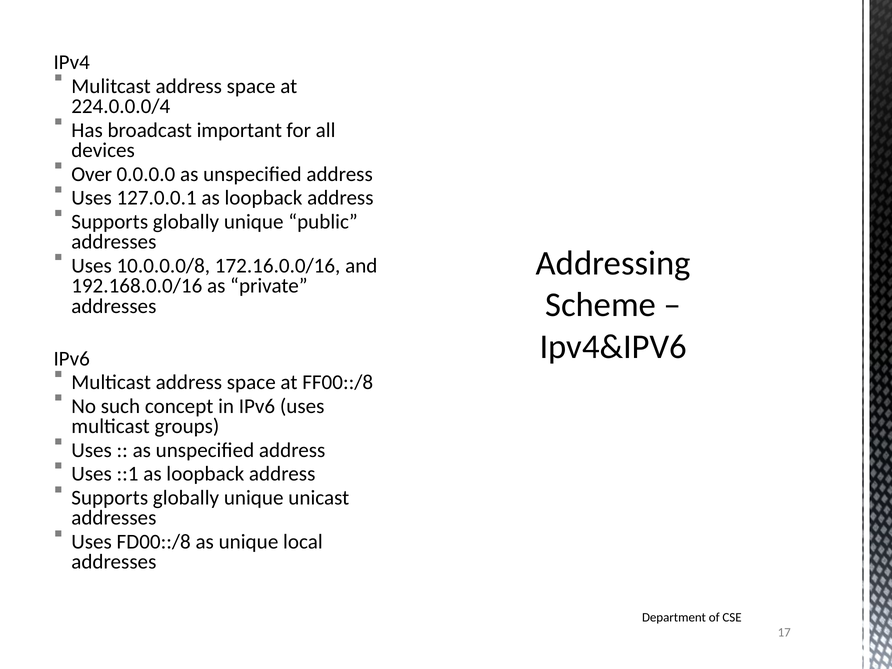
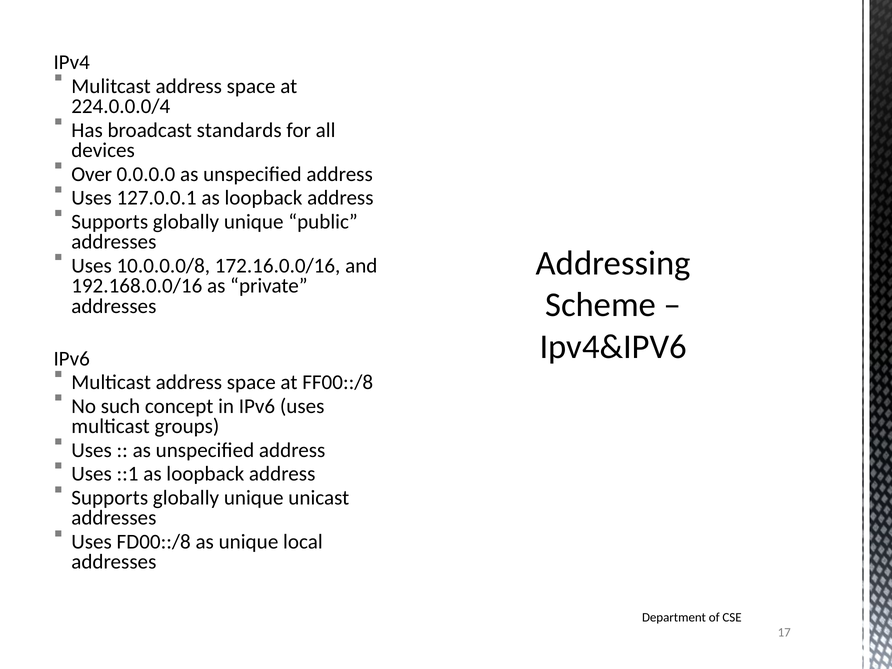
important: important -> standards (239, 130)
